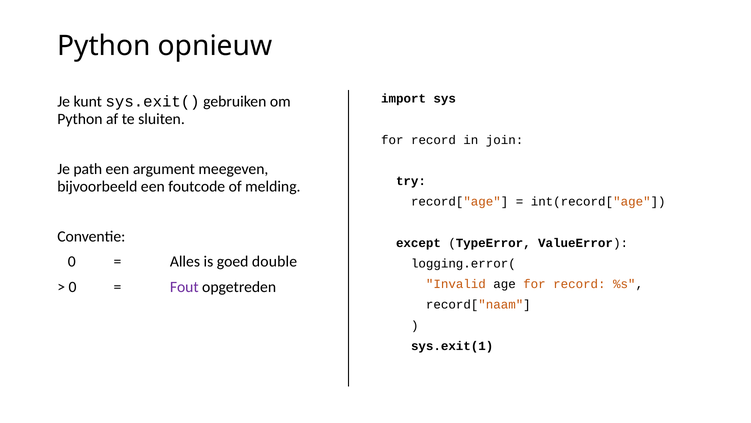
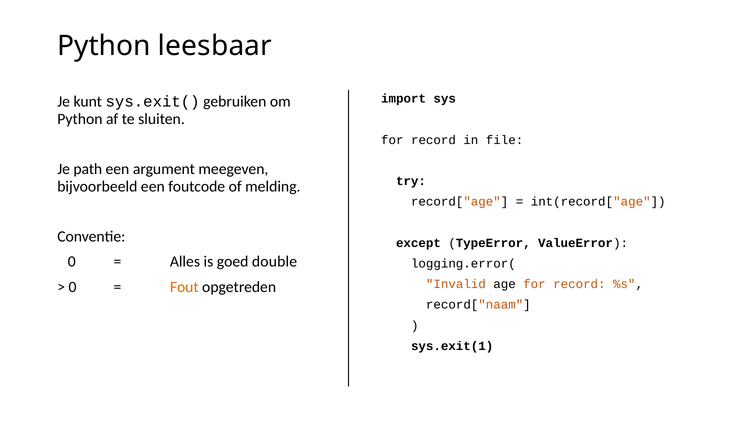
opnieuw: opnieuw -> leesbaar (215, 46)
join: join -> file (505, 140)
Fout colour: purple -> orange (184, 287)
